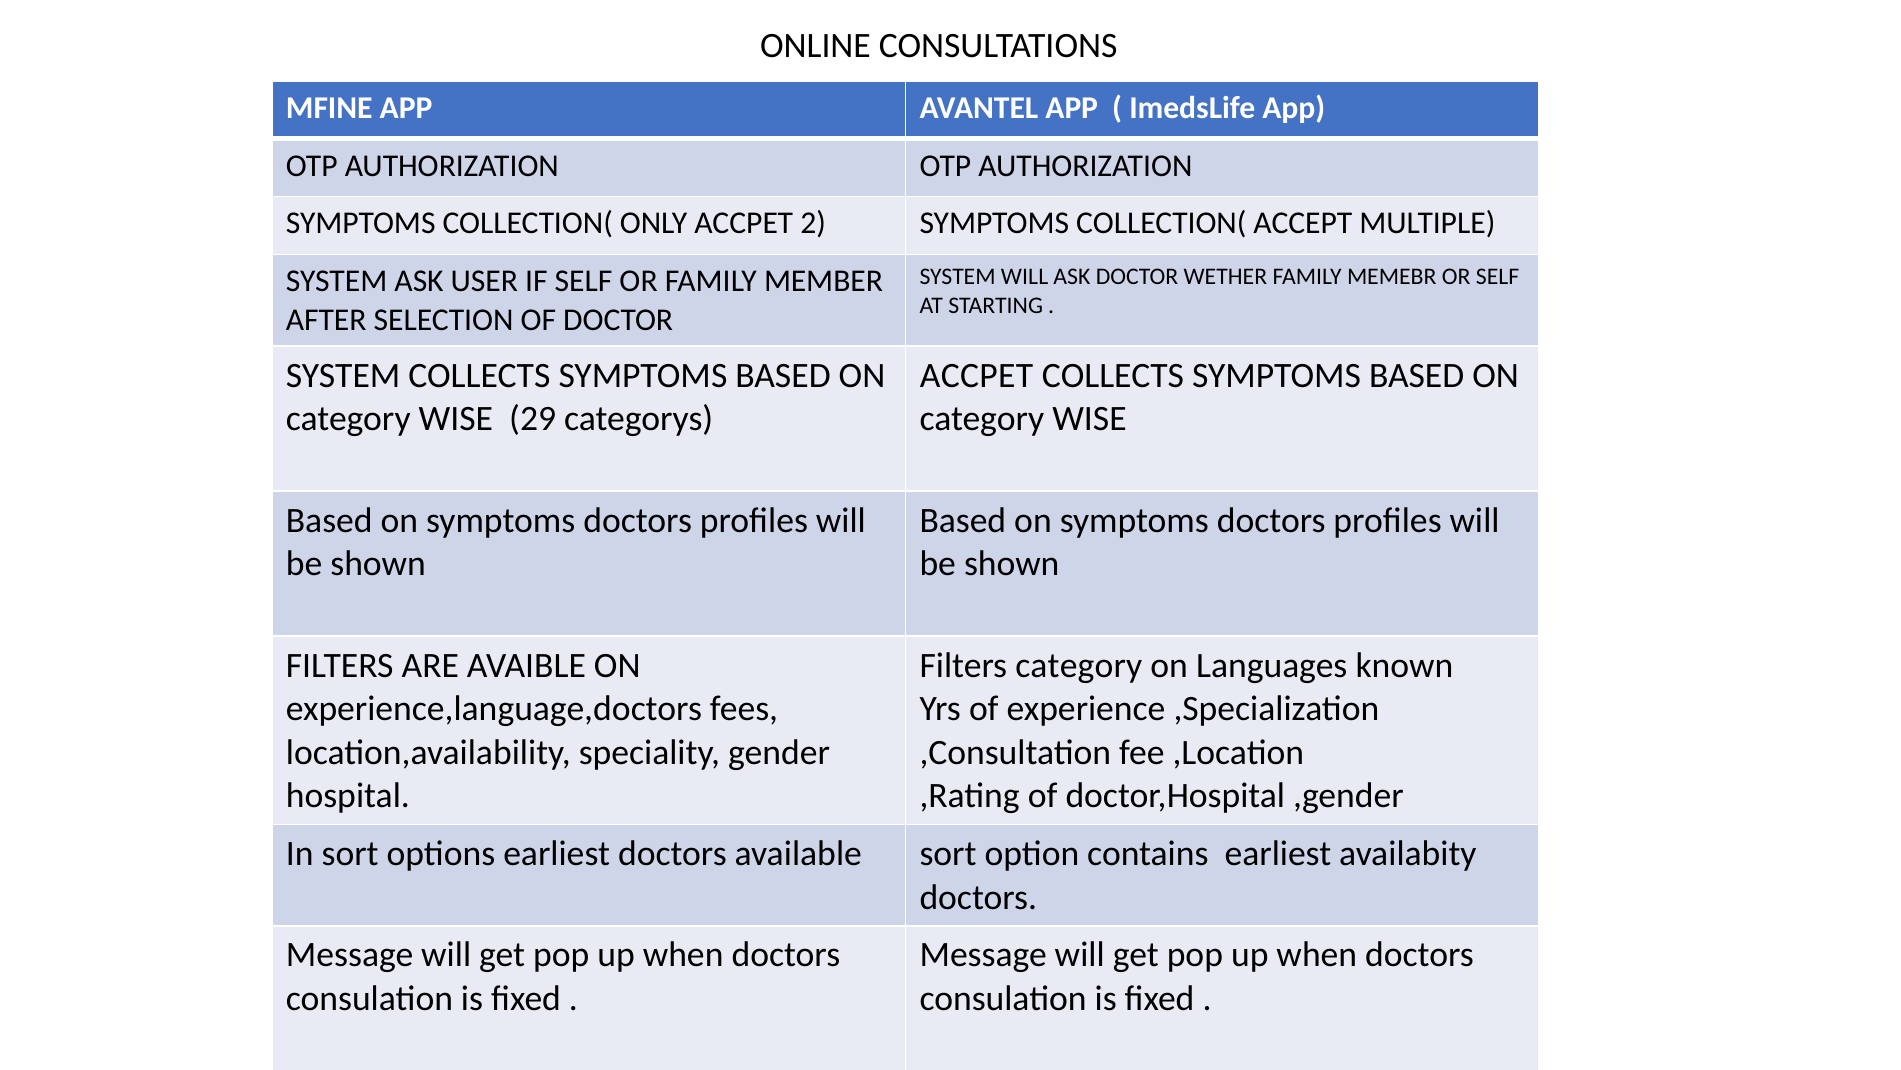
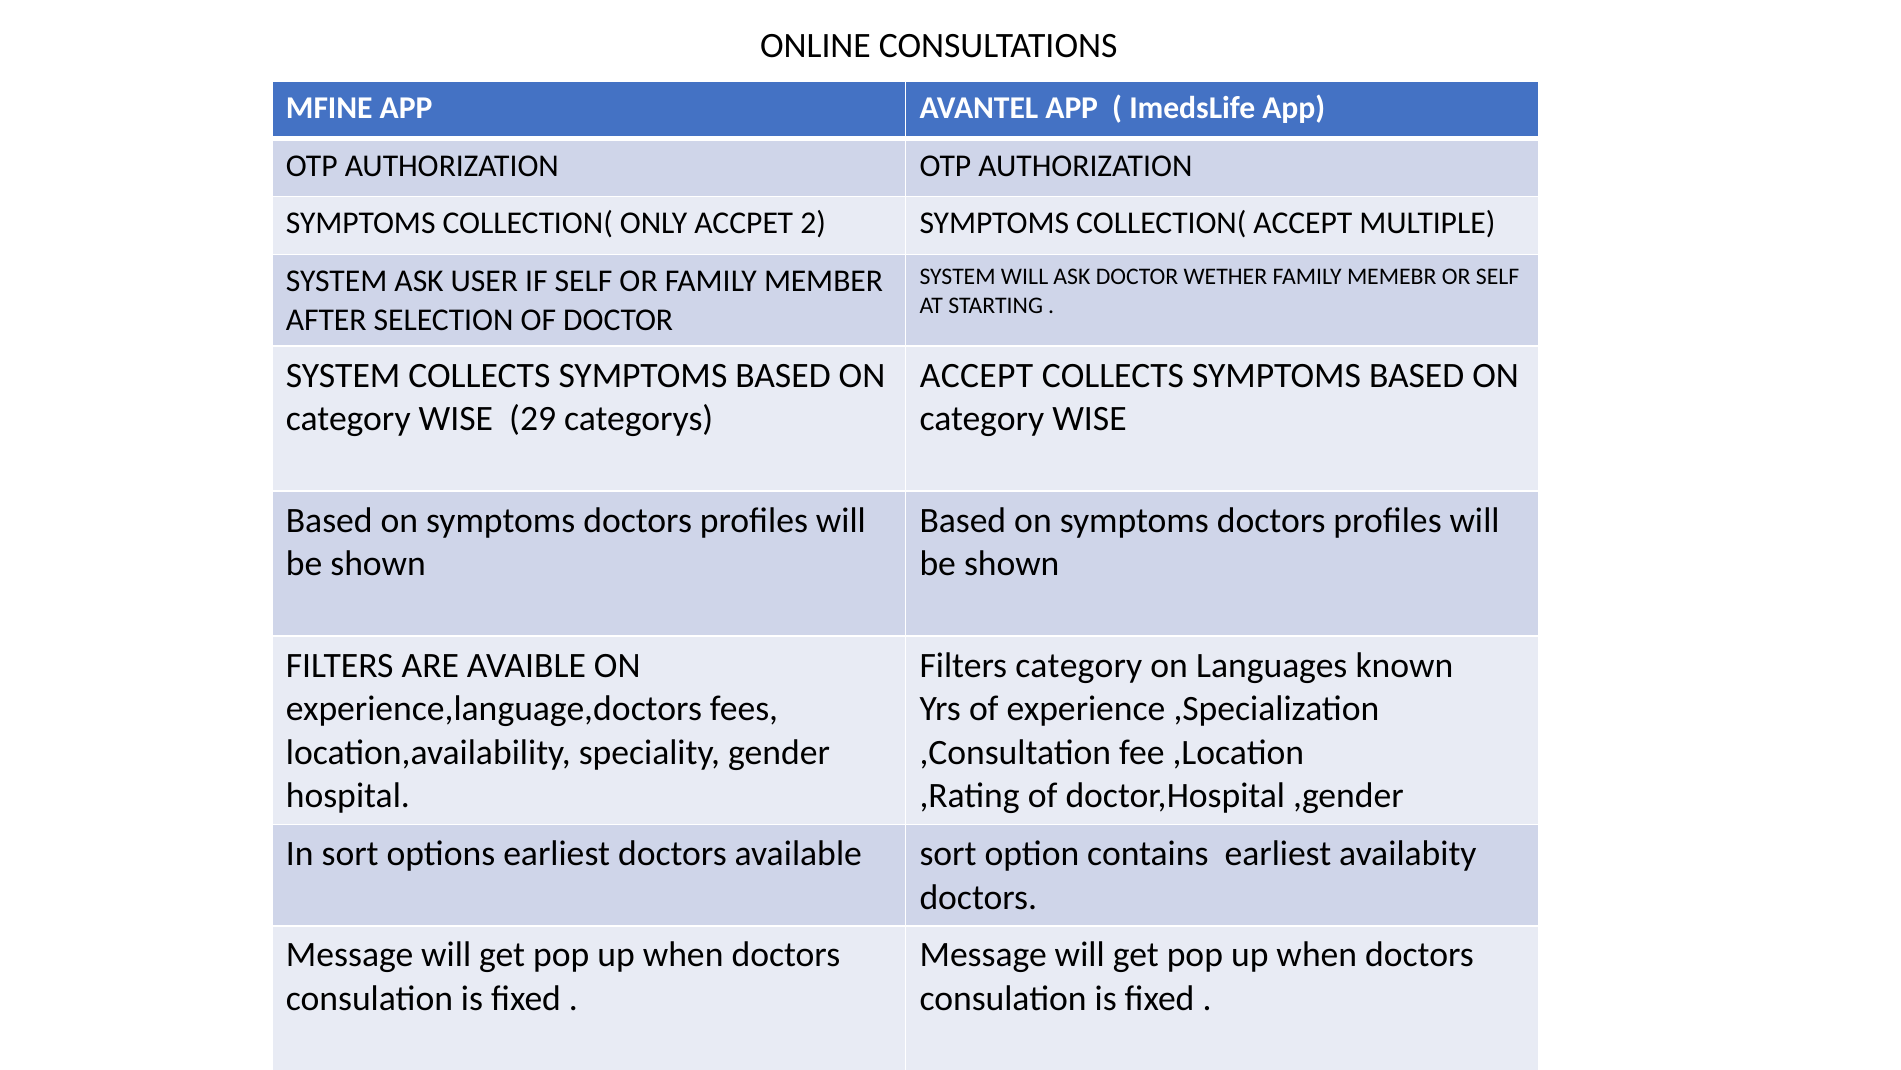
ACCPET: ACCPET -> ACCEPT (977, 375)
